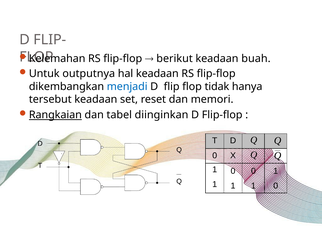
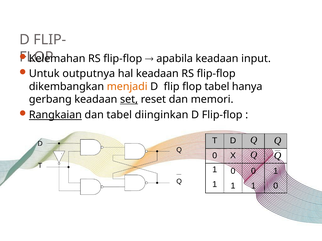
berikut: berikut -> apabila (175, 59)
buah: buah -> input (256, 59)
menjadi colour: blue -> orange (127, 87)
flop tidak: tidak -> tabel (217, 87)
tersebut: tersebut -> gerbang (50, 100)
set underline: none -> present (129, 100)
